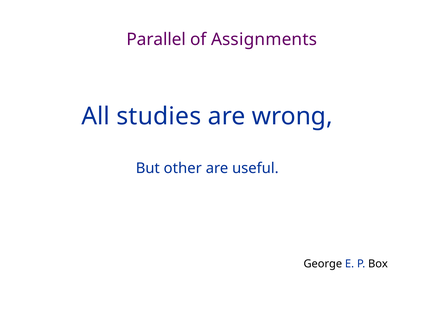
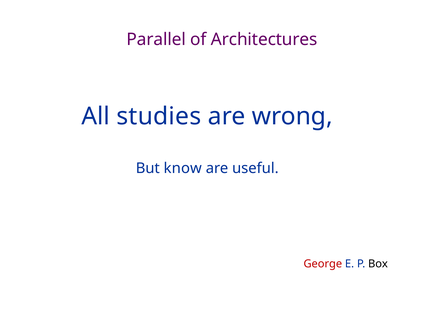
Assignments: Assignments -> Architectures (264, 39)
other: other -> know (183, 168)
George colour: black -> red (323, 264)
